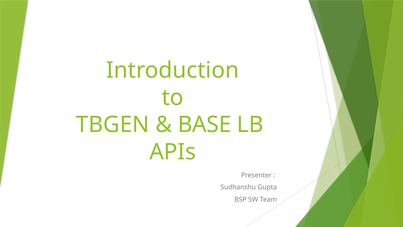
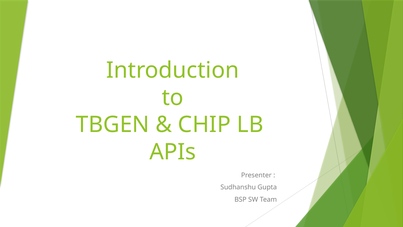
BASE: BASE -> CHIP (204, 125)
